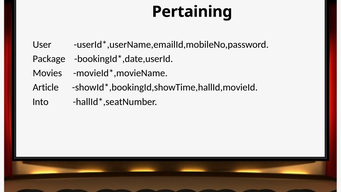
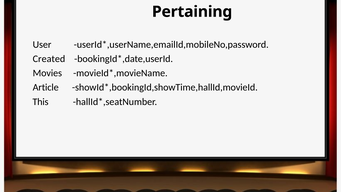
Package: Package -> Created (49, 59)
Into: Into -> This (41, 102)
